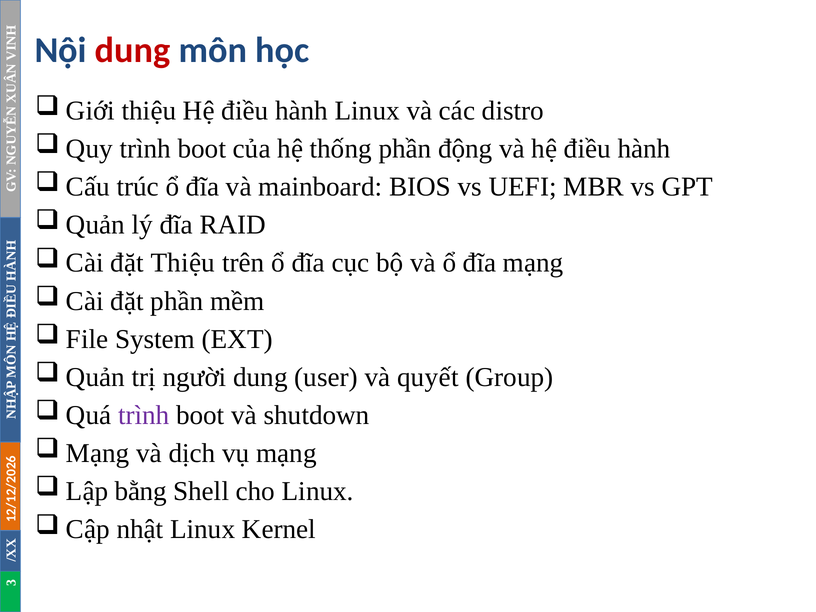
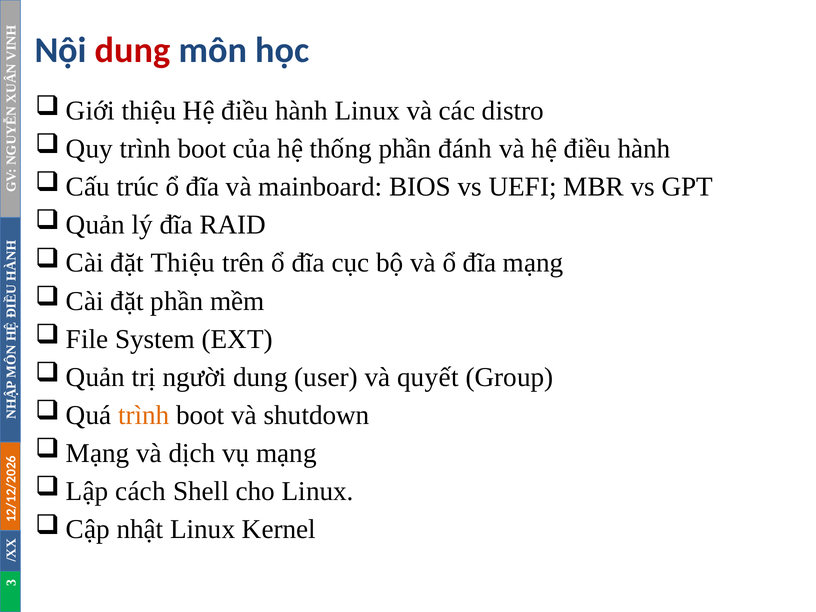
động: động -> đánh (465, 149)
trình colour: purple -> orange (144, 415)
bằng: bằng -> cách (141, 491)
